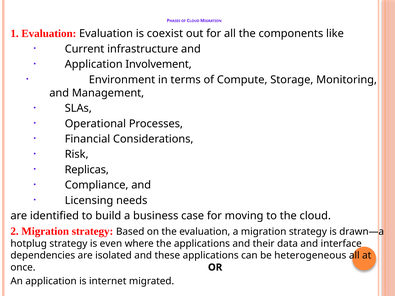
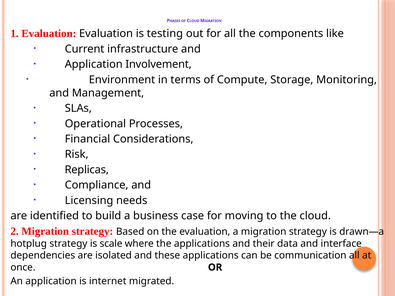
coexist: coexist -> testing (165, 34)
even: even -> scale (111, 244)
heterogeneous: heterogeneous -> communication (310, 256)
